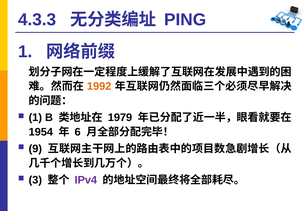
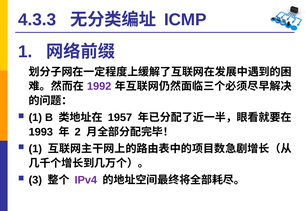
PING: PING -> ICMP (185, 20)
1992 colour: orange -> purple (99, 86)
1979: 1979 -> 1957 (120, 118)
1954: 1954 -> 1993 (41, 132)
6: 6 -> 2 (78, 132)
9: 9 -> 1 (35, 149)
